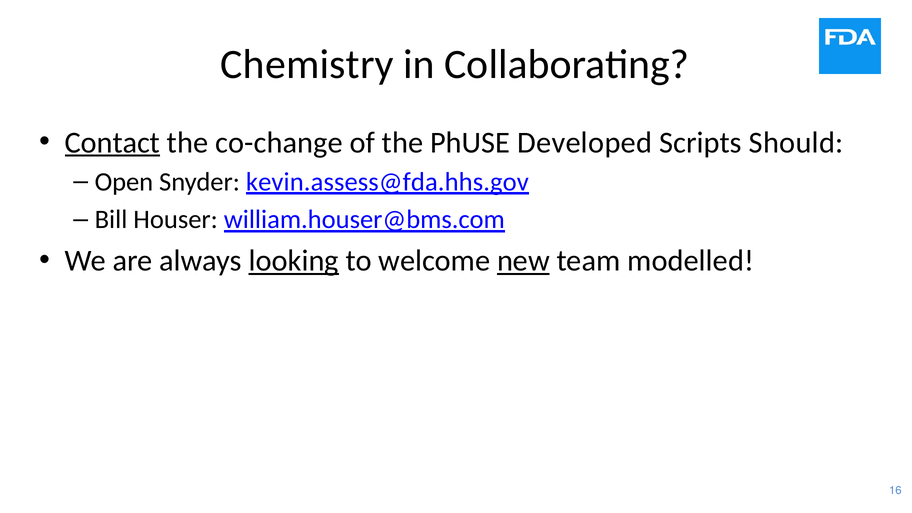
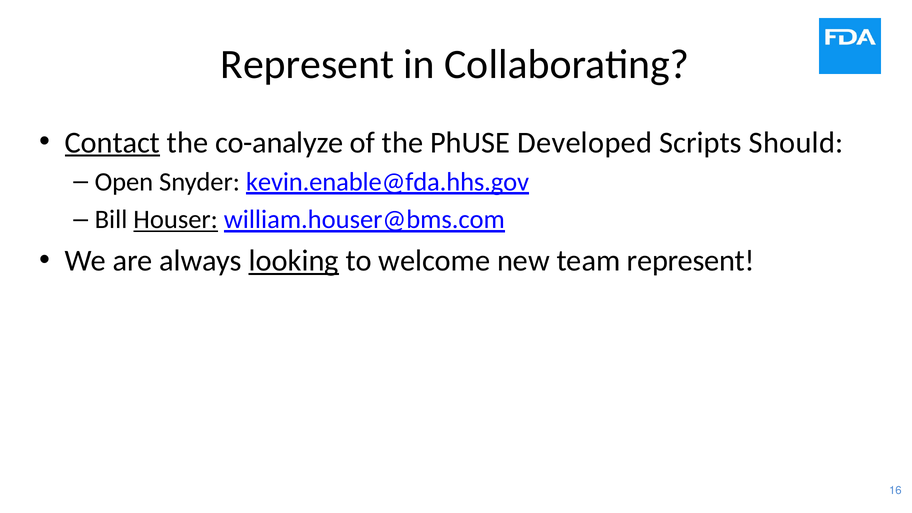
Chemistry: Chemistry -> Represent (307, 64)
co-change: co-change -> co-analyze (279, 143)
kevin.assess@fda.hhs.gov: kevin.assess@fda.hhs.gov -> kevin.enable@fda.hhs.gov (388, 182)
Houser underline: none -> present (176, 220)
new underline: present -> none (523, 261)
team modelled: modelled -> represent (691, 261)
